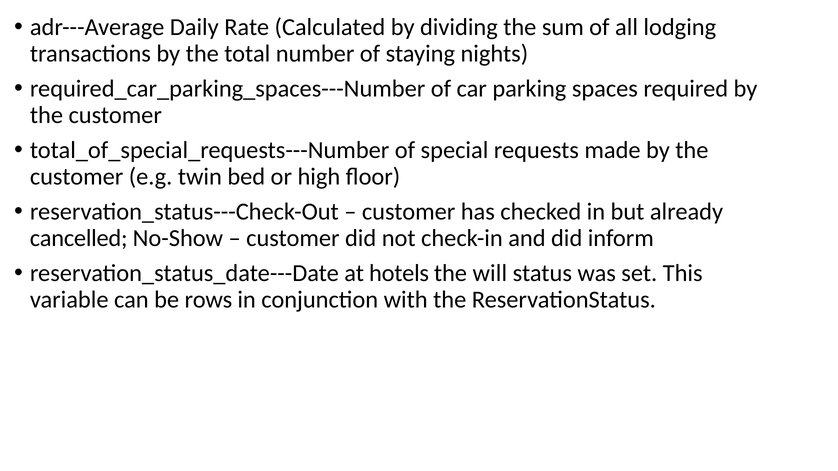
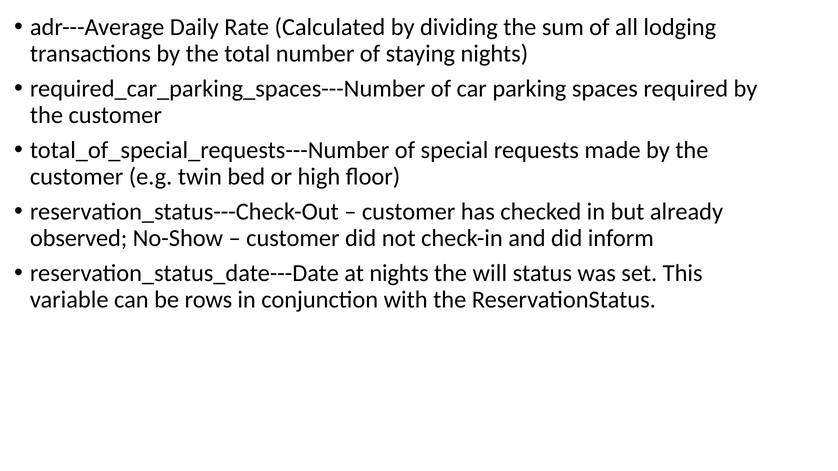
cancelled: cancelled -> observed (79, 238)
at hotels: hotels -> nights (399, 273)
